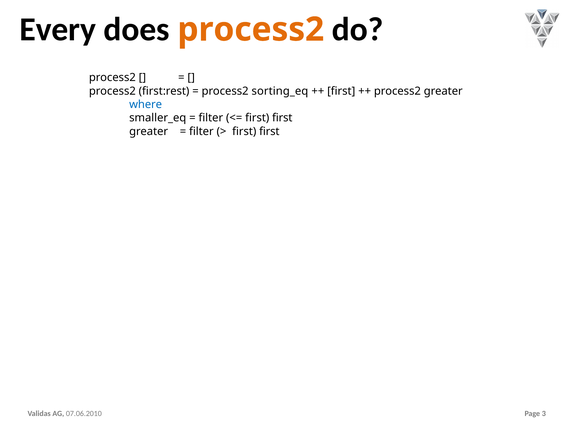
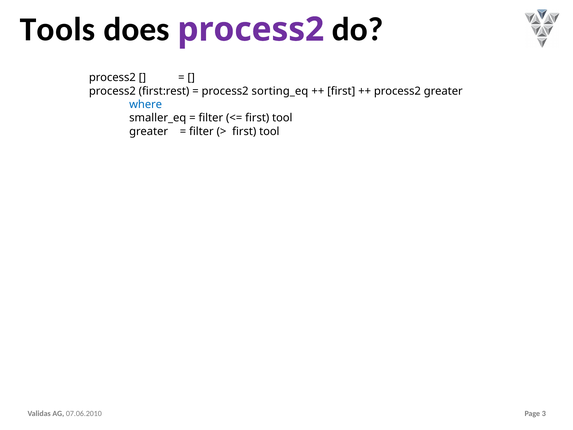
Every: Every -> Tools (57, 29)
process2 colour: orange -> purple (251, 29)
first: first -> tool (282, 118)
first: first -> tool (269, 131)
